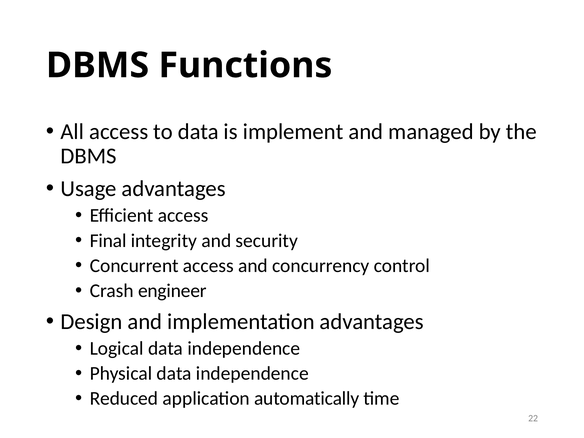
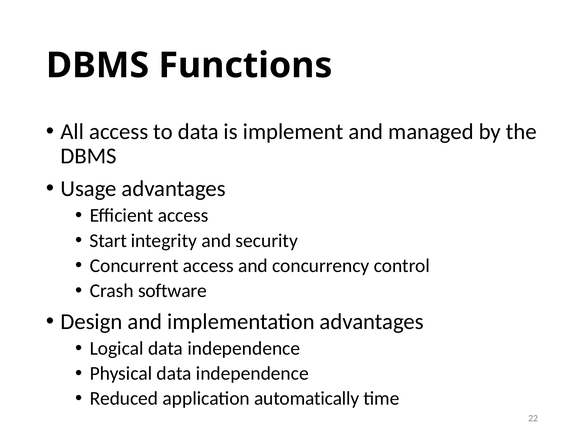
Final: Final -> Start (108, 241)
engineer: engineer -> software (172, 291)
